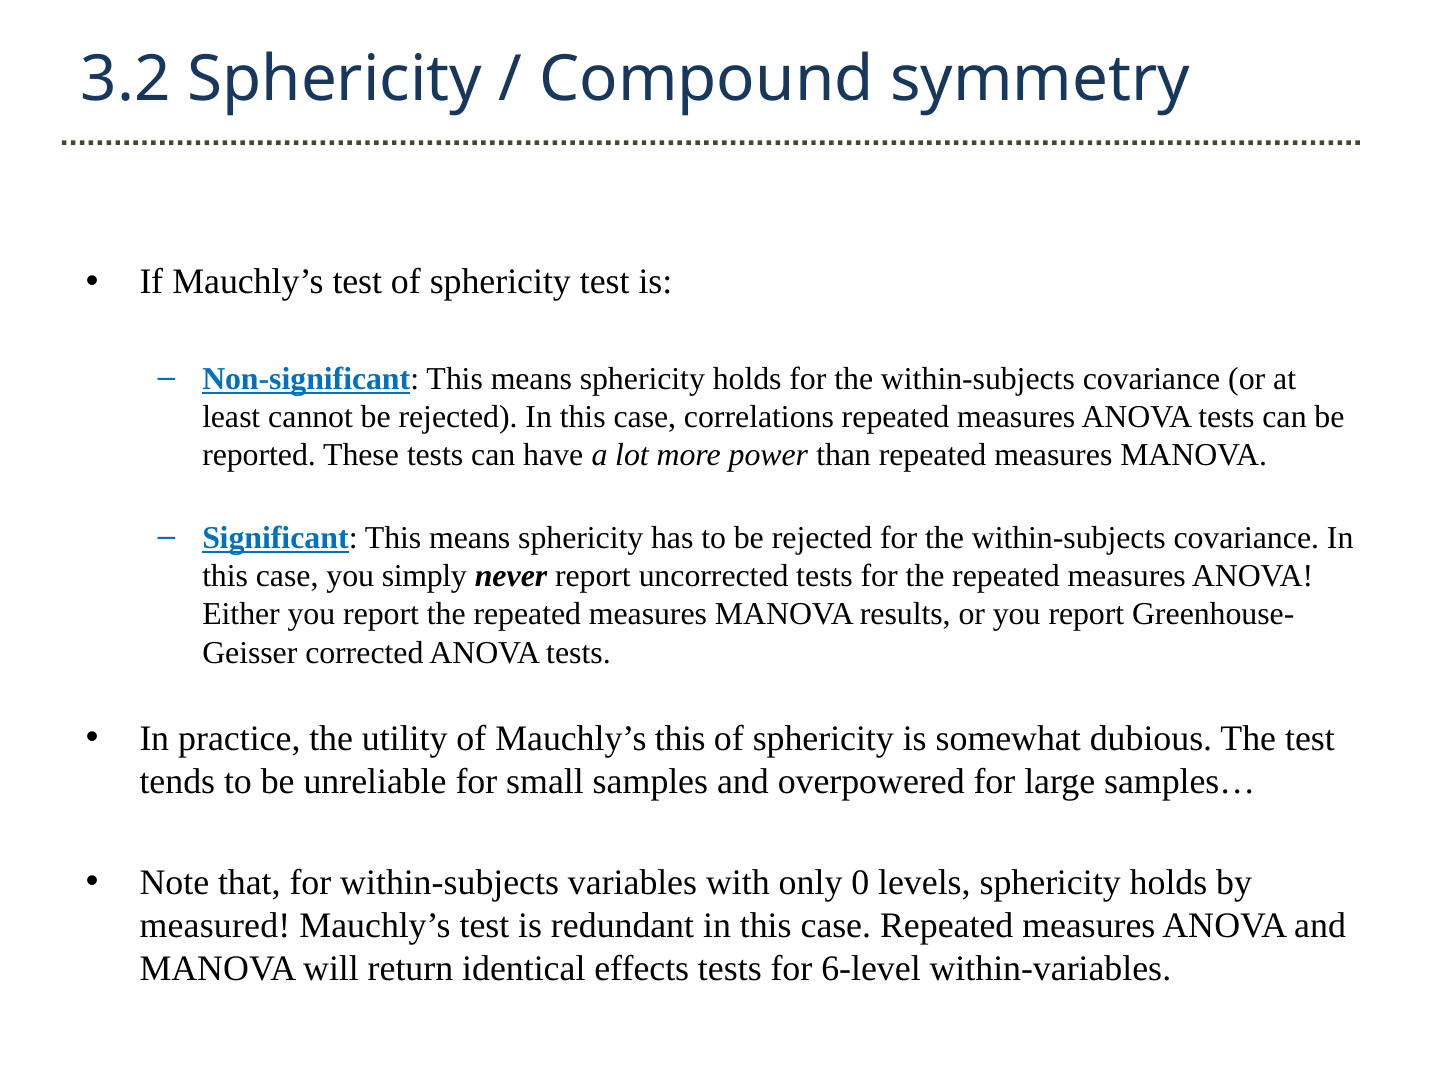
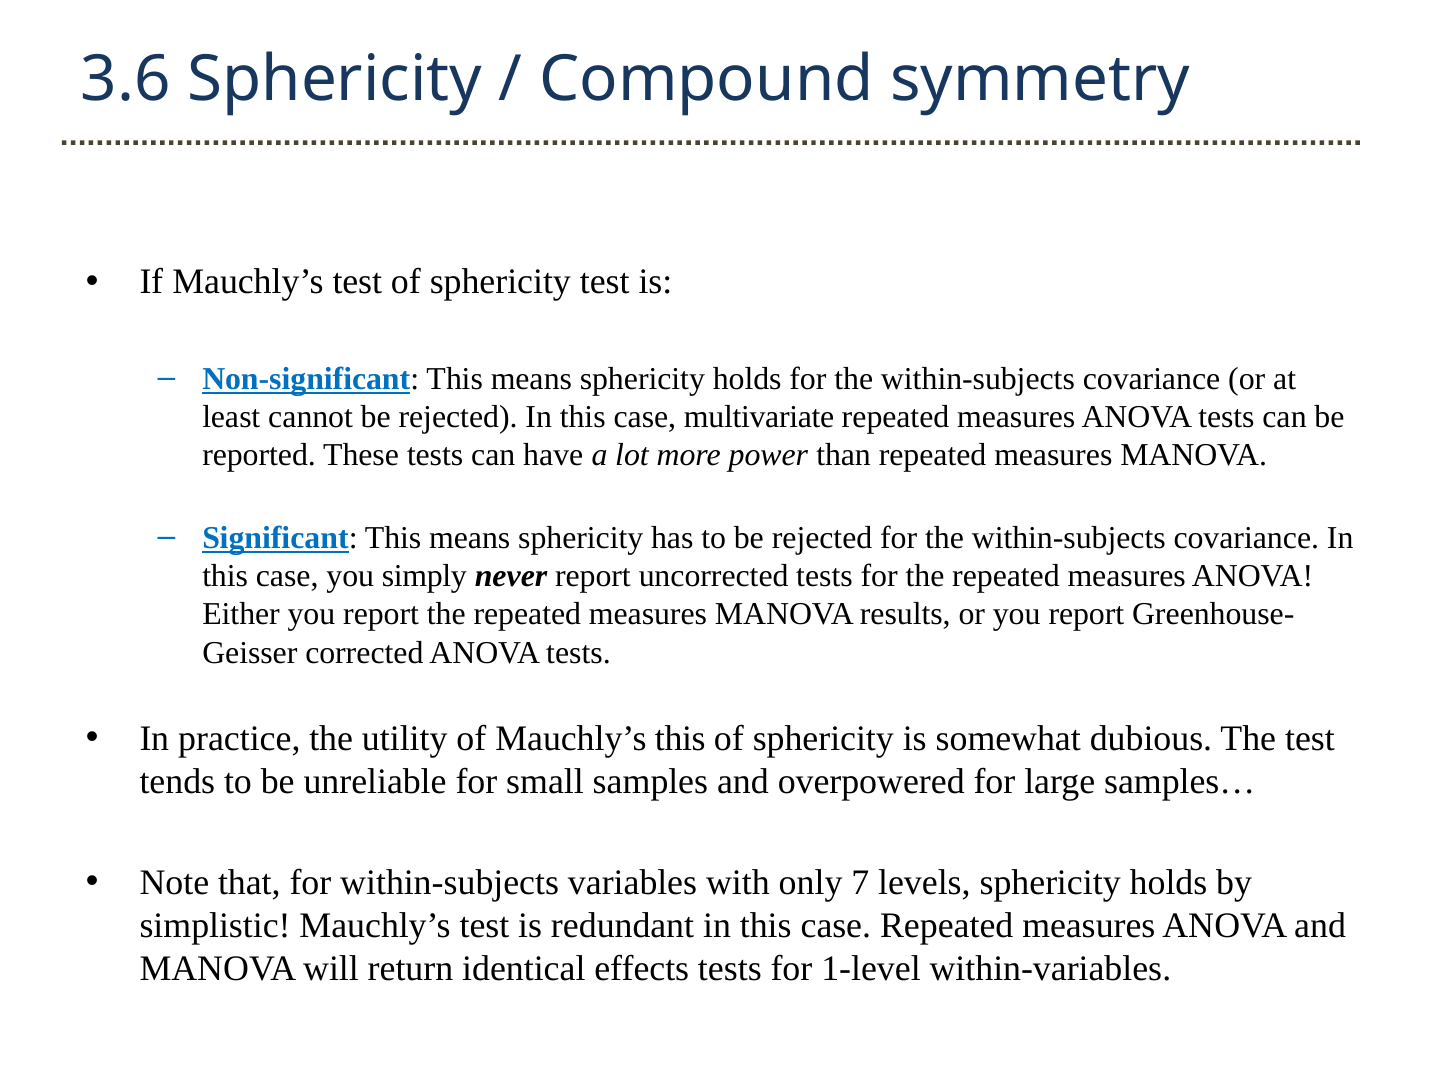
3.2: 3.2 -> 3.6 (126, 79)
correlations: correlations -> multivariate (759, 417)
0: 0 -> 7 (860, 882)
measured: measured -> simplistic (215, 925)
6-level: 6-level -> 1-level (871, 968)
